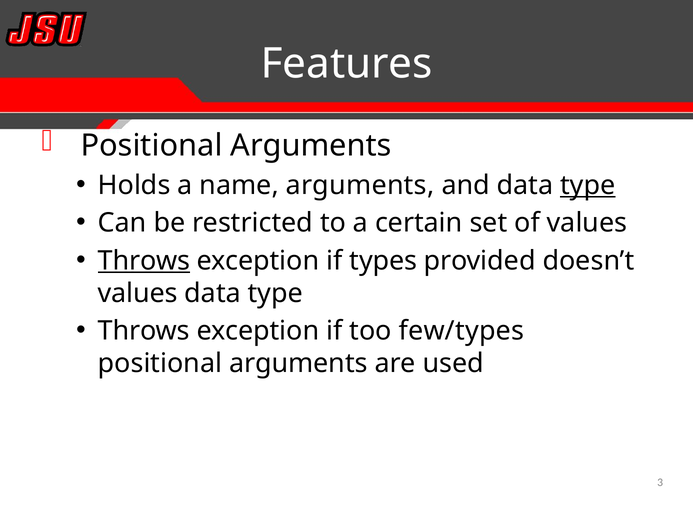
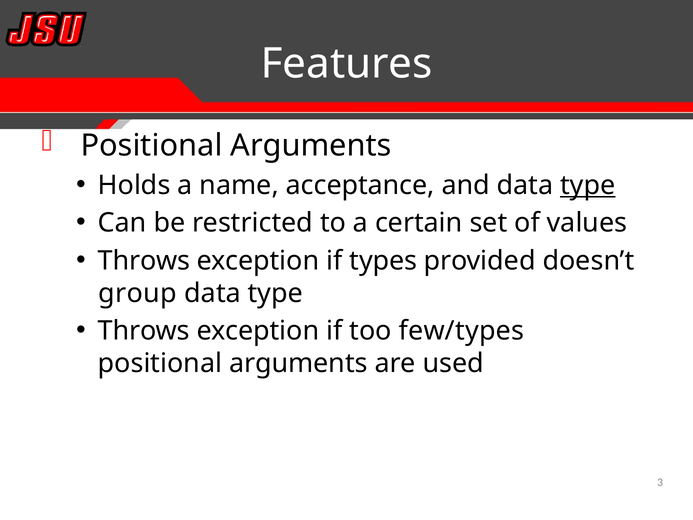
name arguments: arguments -> acceptance (360, 185)
Throws underline: present -> none (144, 261)
values: values -> group (138, 293)
